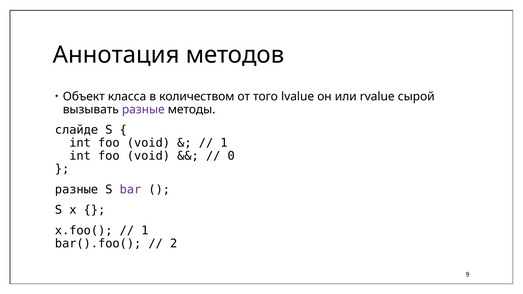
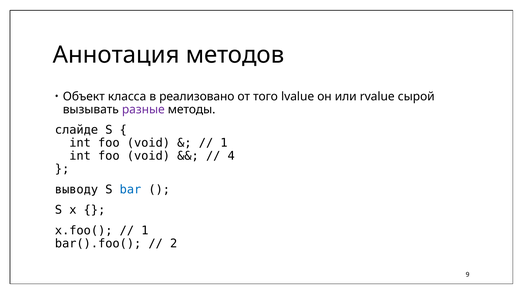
количеством: количеством -> реализовано (197, 97)
0: 0 -> 4 (231, 156)
разные: разные -> выводу (76, 190)
bar colour: purple -> blue (130, 190)
